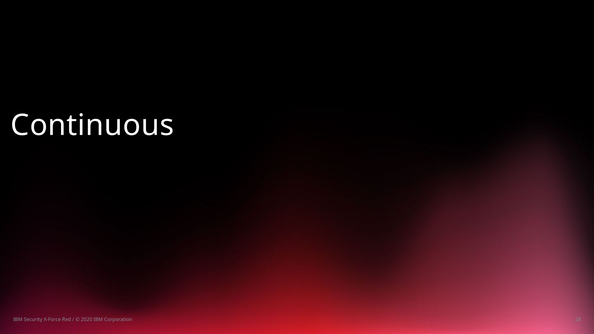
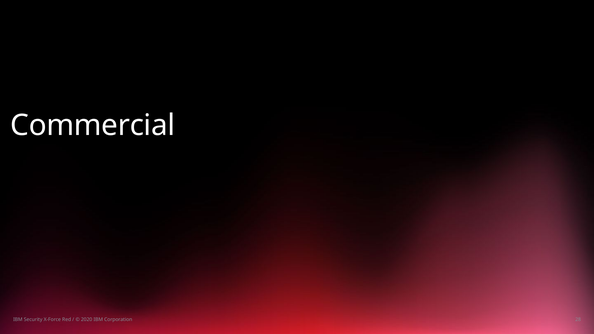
Continuous: Continuous -> Commercial (93, 126)
